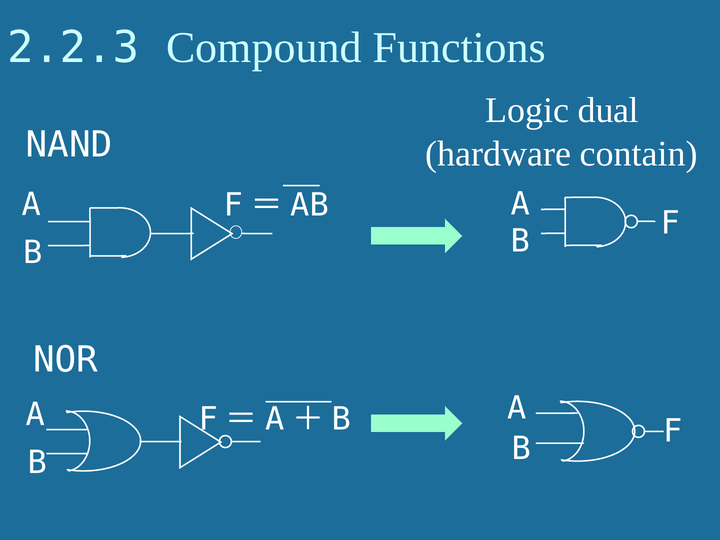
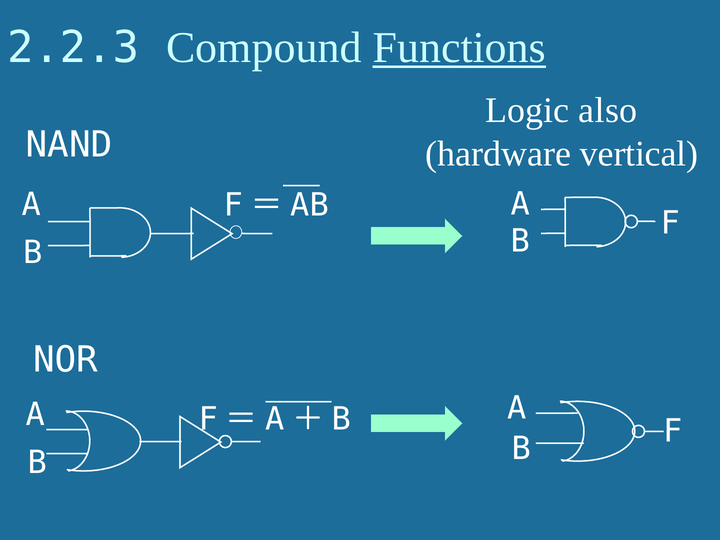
Functions underline: none -> present (459, 48)
dual: dual -> also (608, 111)
contain: contain -> vertical (639, 154)
